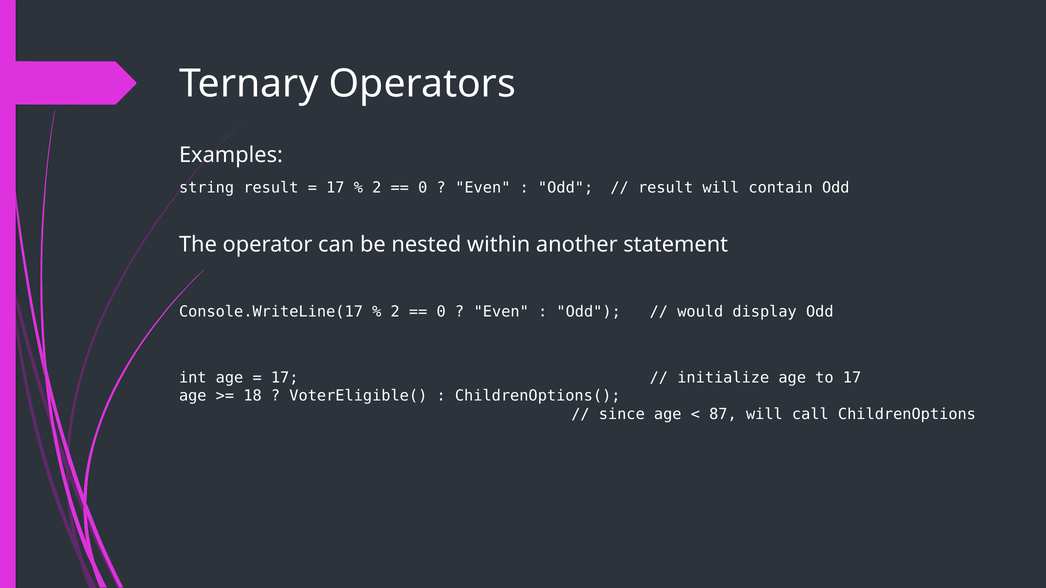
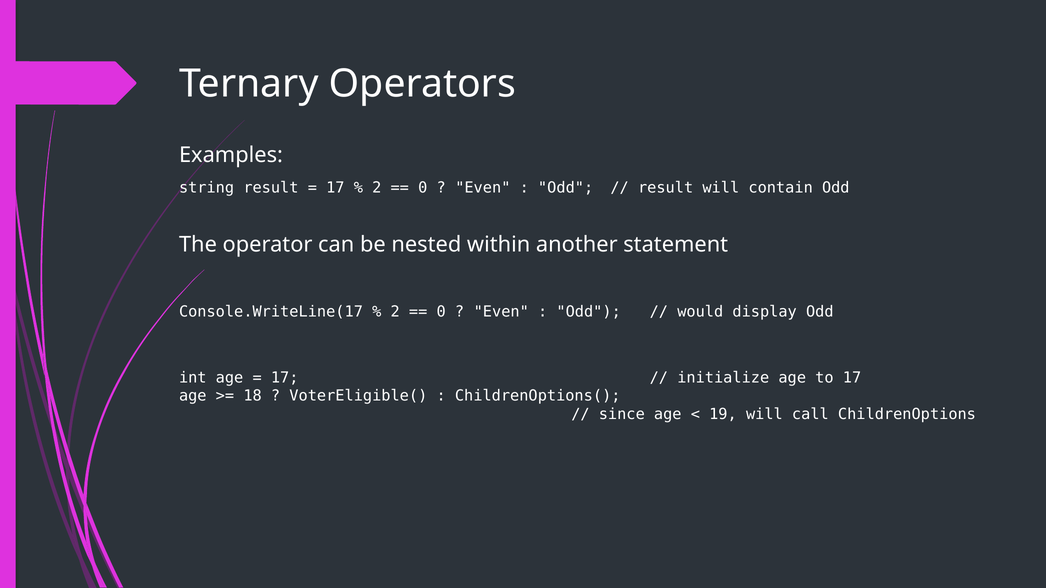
87: 87 -> 19 (723, 414)
